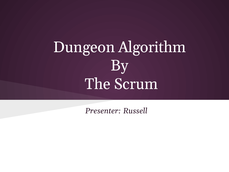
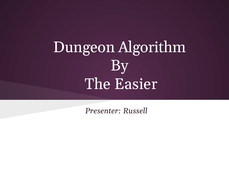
Scrum: Scrum -> Easier (136, 84)
